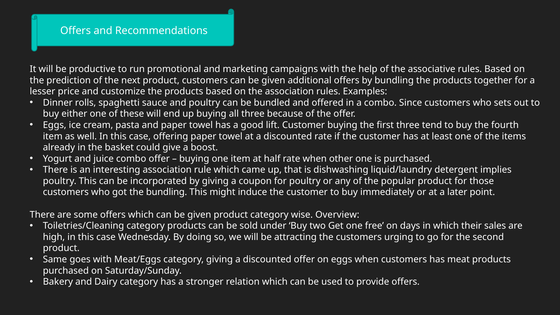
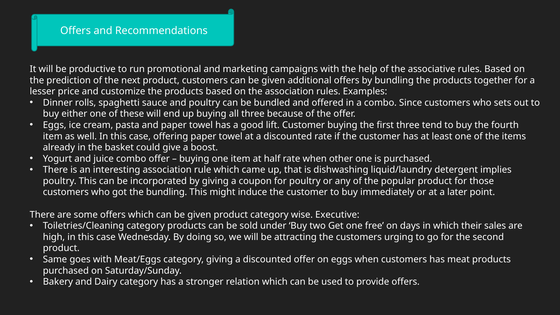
Overview: Overview -> Executive (337, 215)
